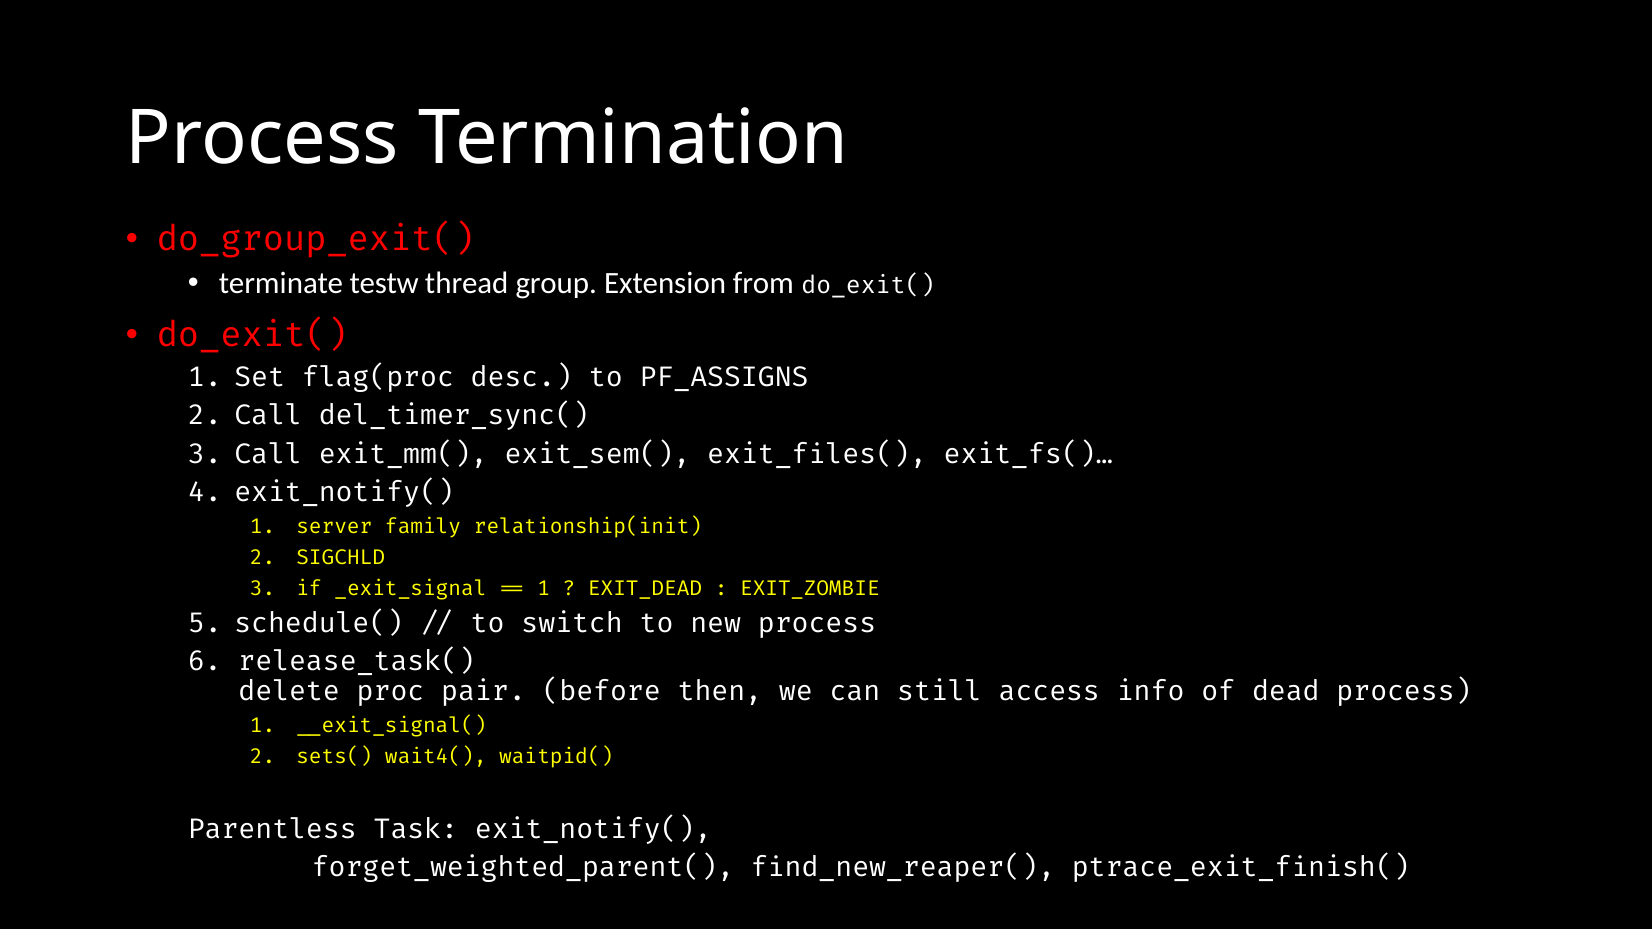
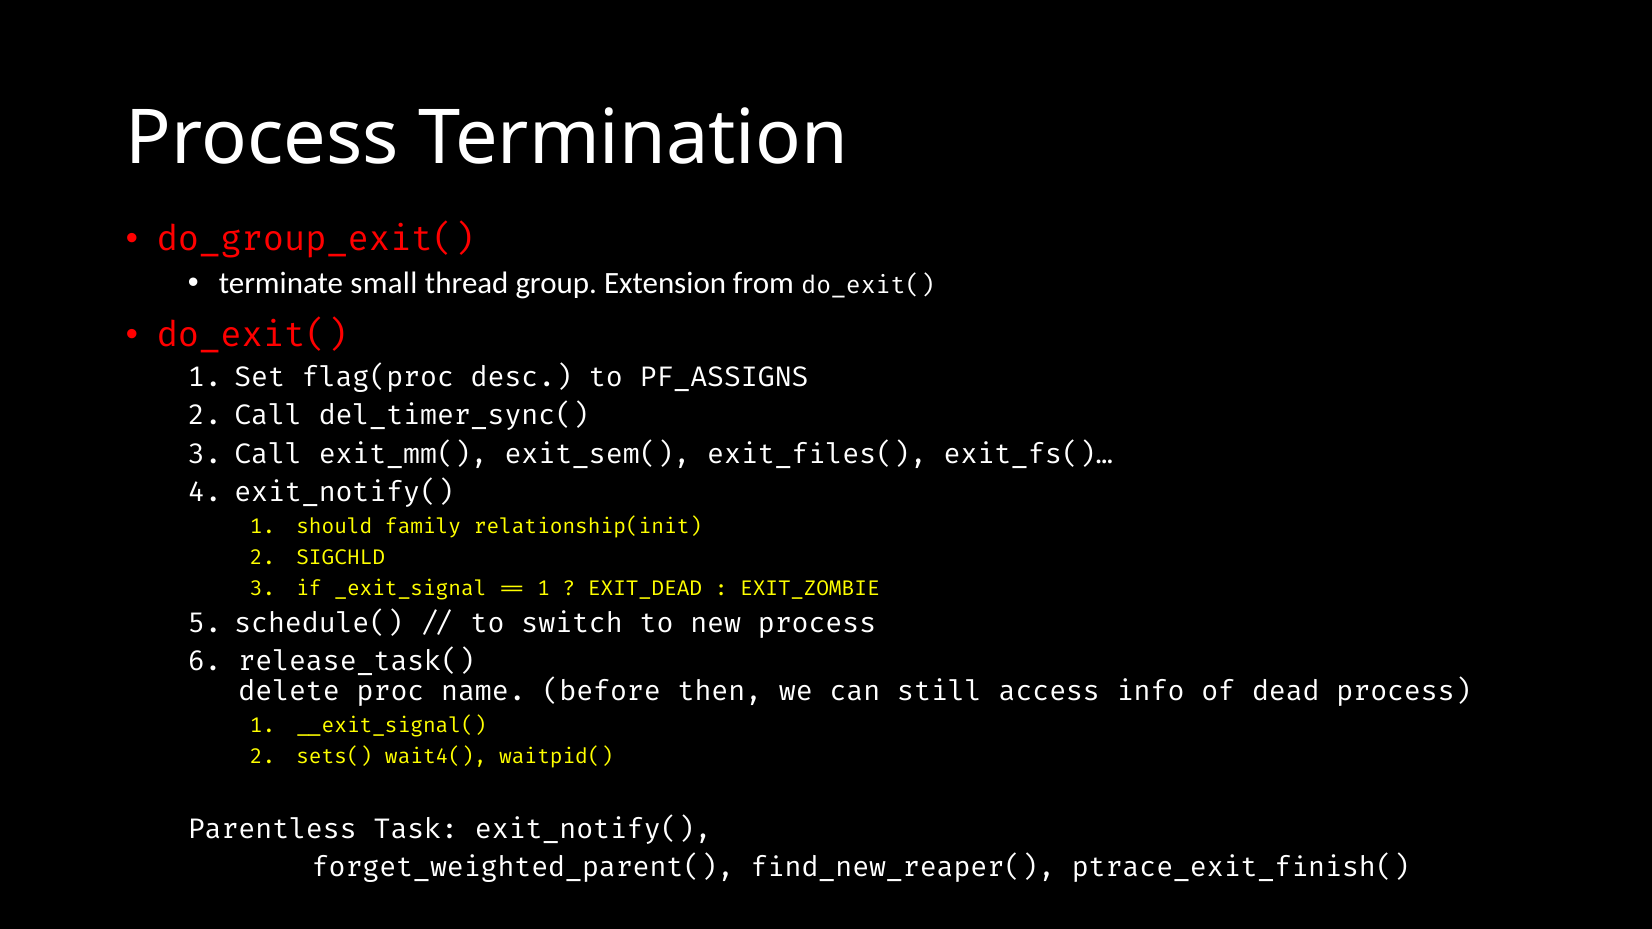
testw: testw -> small (384, 283)
server: server -> should (334, 527)
pair: pair -> name (483, 691)
